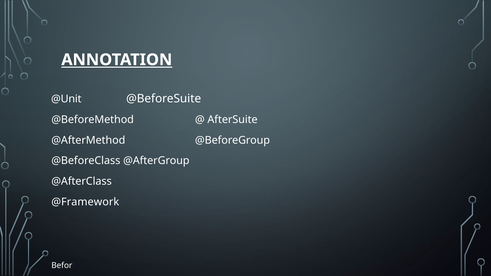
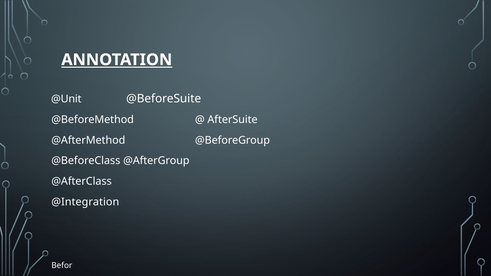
@Framework: @Framework -> @Integration (85, 202)
